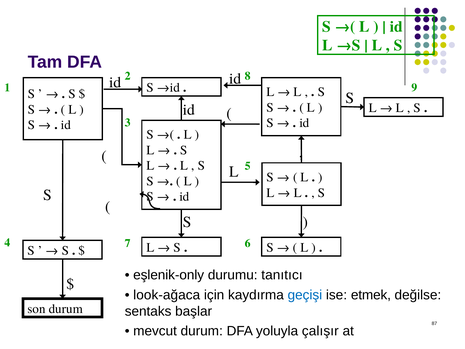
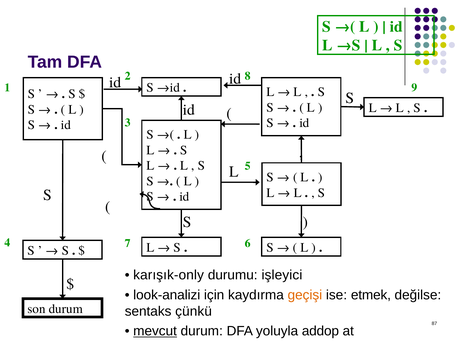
eşlenik-only: eşlenik-only -> karışık-only (169, 275)
tanıtıcı: tanıtıcı -> işleyici (282, 275)
look-ağaca: look-ağaca -> look-analizi (167, 295)
geçişi colour: blue -> orange (305, 295)
başlar: başlar -> çünkü (194, 311)
mevcut underline: none -> present (155, 331)
çalışır: çalışır -> addop (320, 331)
